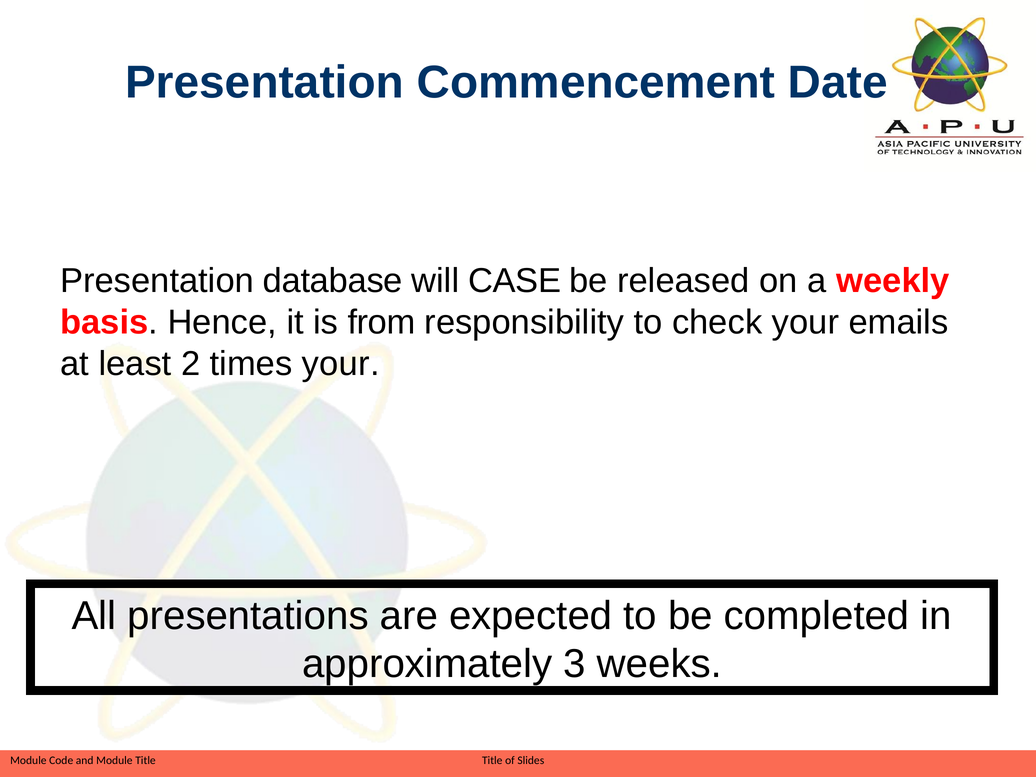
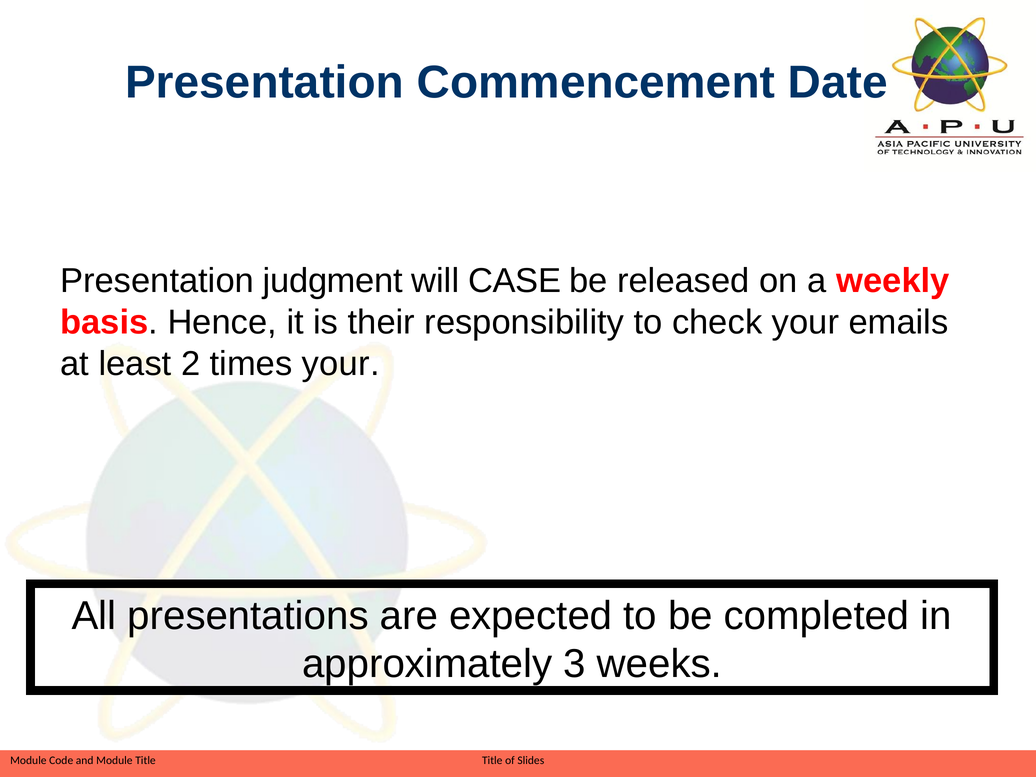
database: database -> judgment (333, 281)
from: from -> their (381, 322)
